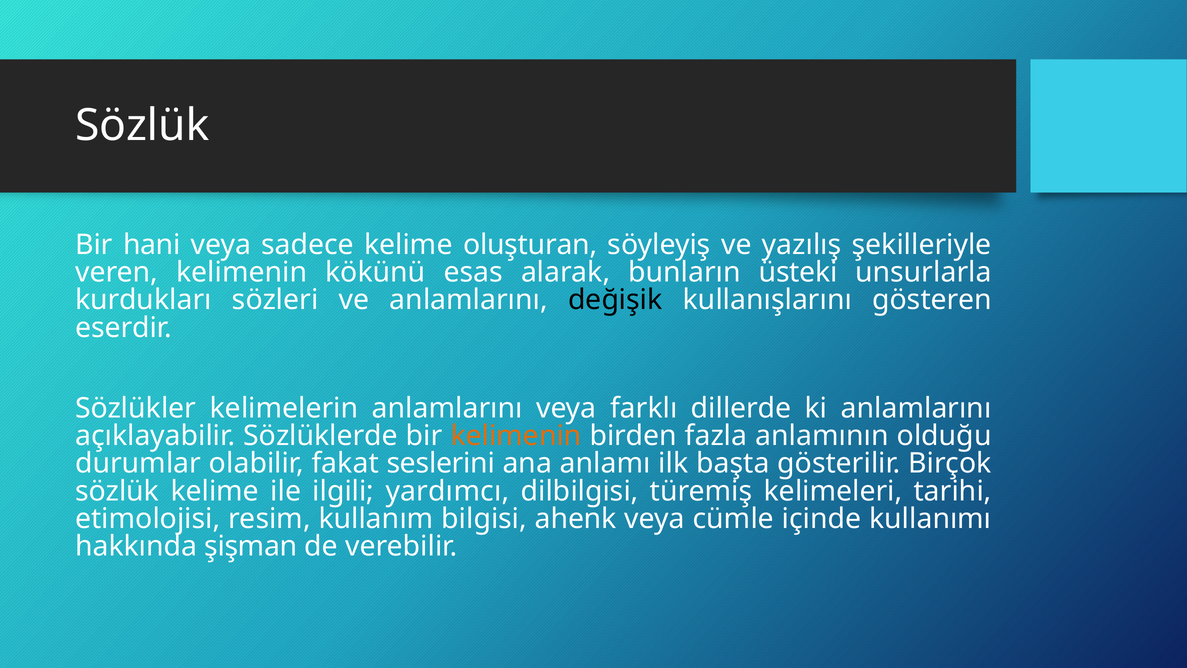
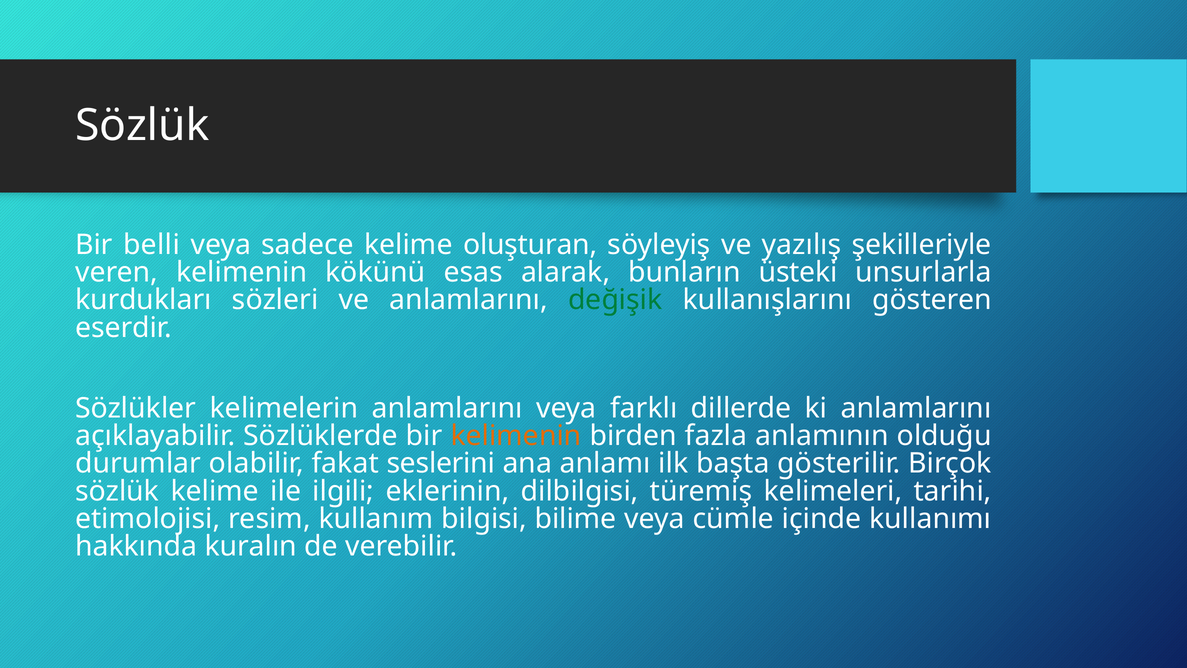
hani: hani -> belli (152, 245)
değişik colour: black -> green (615, 300)
yardımcı: yardımcı -> eklerinin (447, 491)
ahenk: ahenk -> bilime (576, 519)
şişman: şişman -> kuralın (251, 546)
